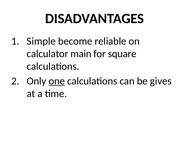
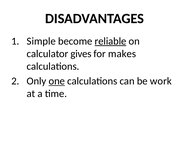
reliable underline: none -> present (111, 41)
main: main -> gives (81, 54)
square: square -> makes (122, 54)
gives: gives -> work (161, 81)
